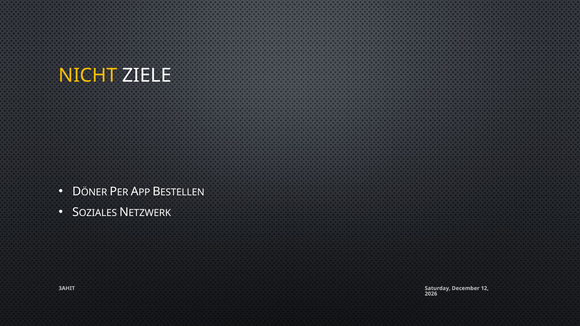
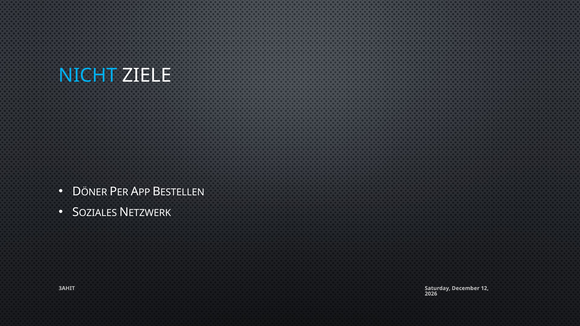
NICHT colour: yellow -> light blue (88, 76)
